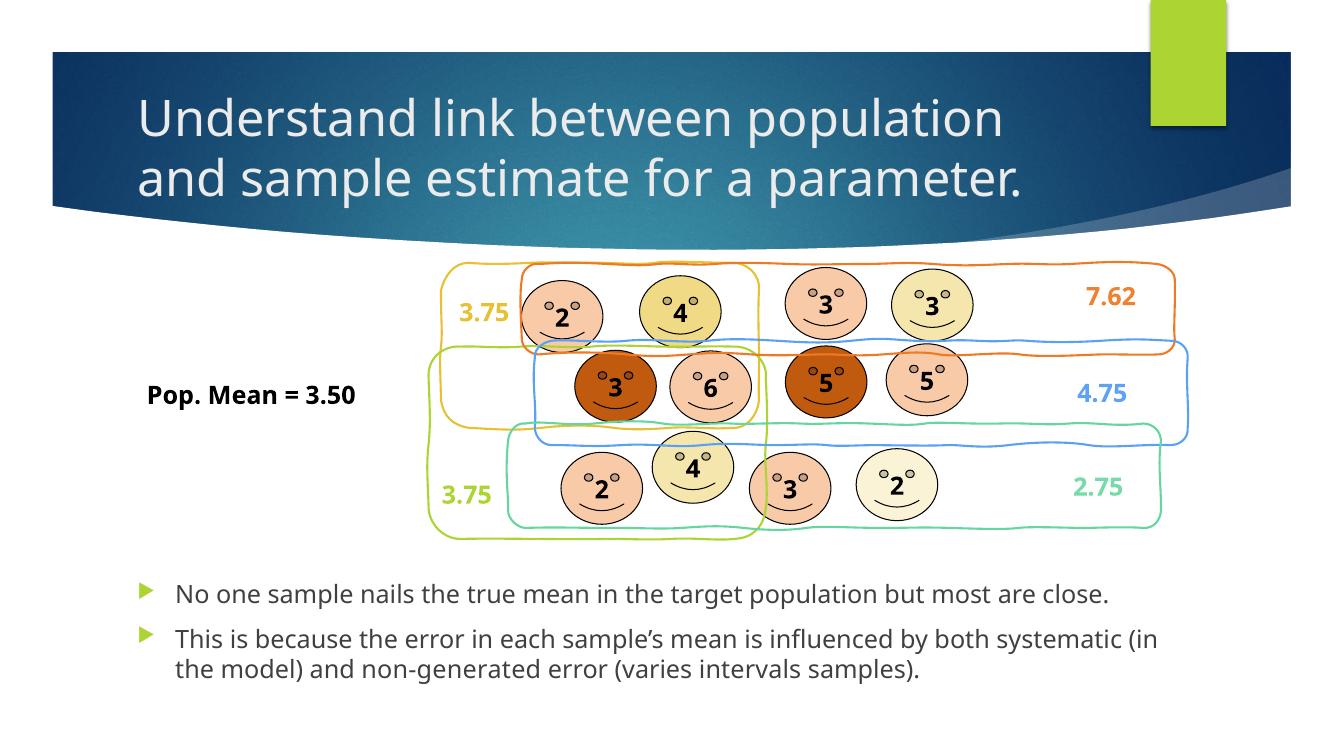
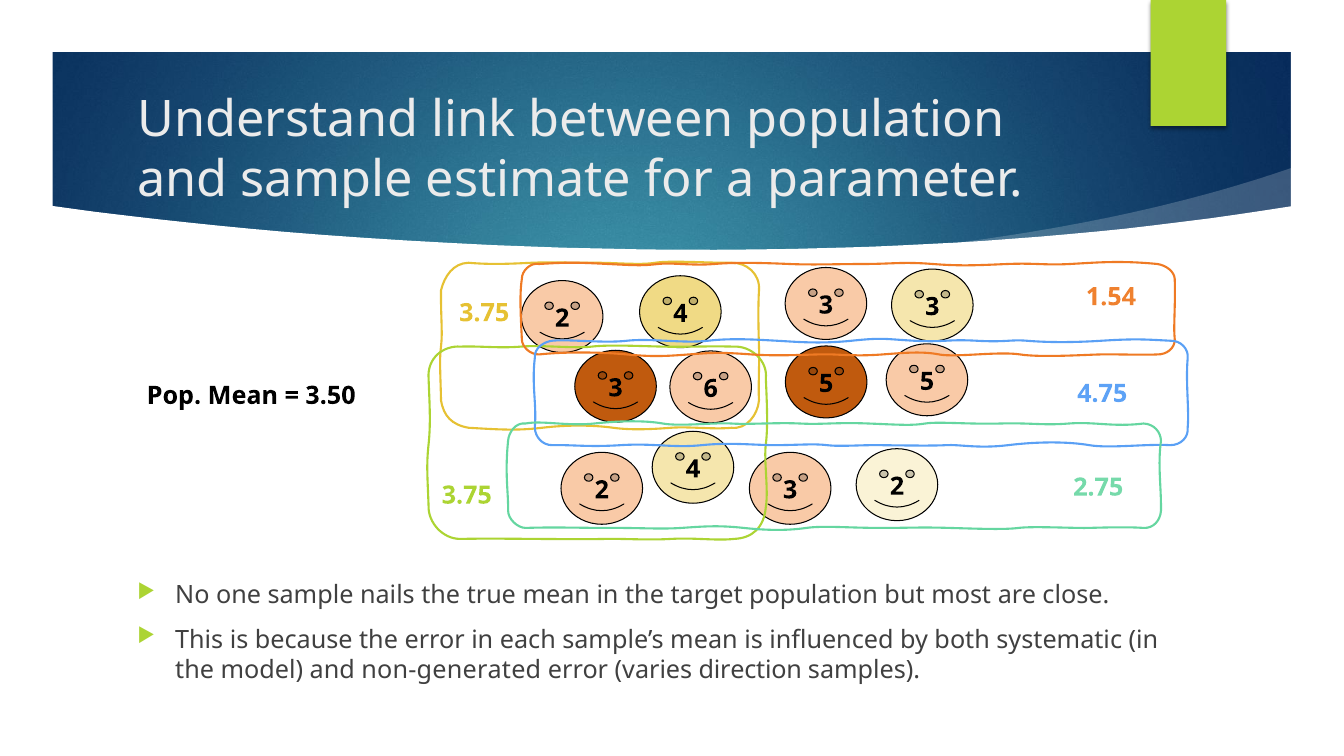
7.62: 7.62 -> 1.54 (1111, 297)
intervals: intervals -> direction (750, 670)
